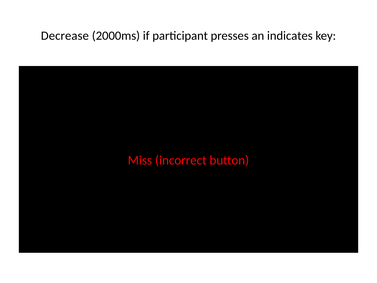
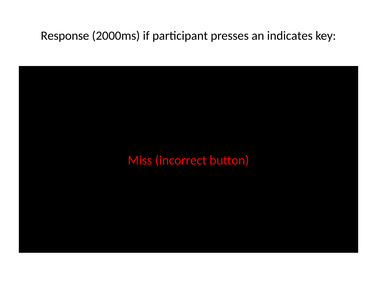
Decrease: Decrease -> Response (65, 36)
